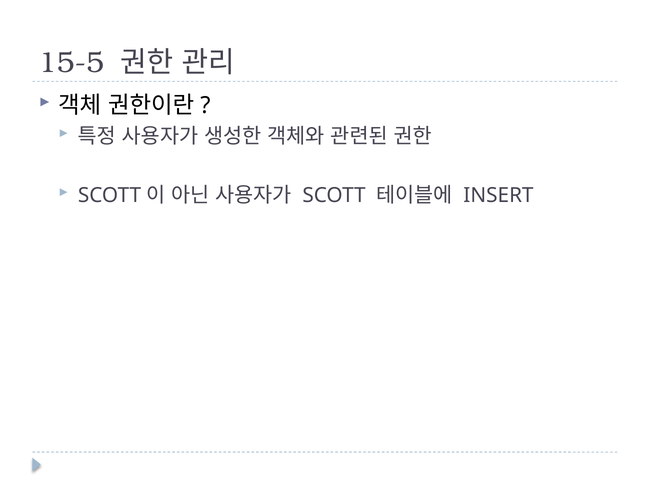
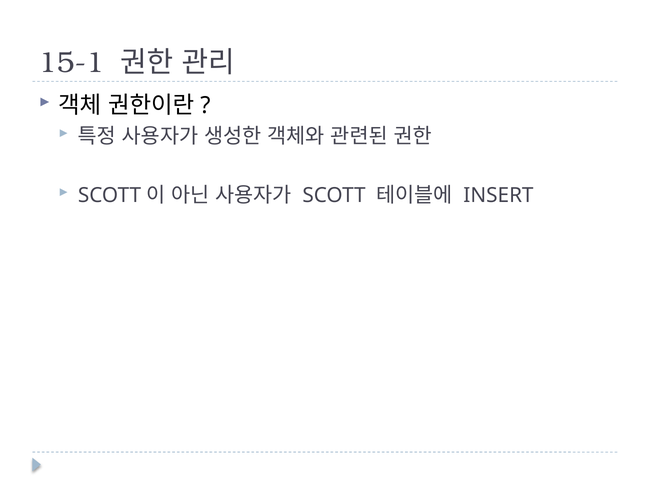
15-5: 15-5 -> 15-1 (72, 63)
